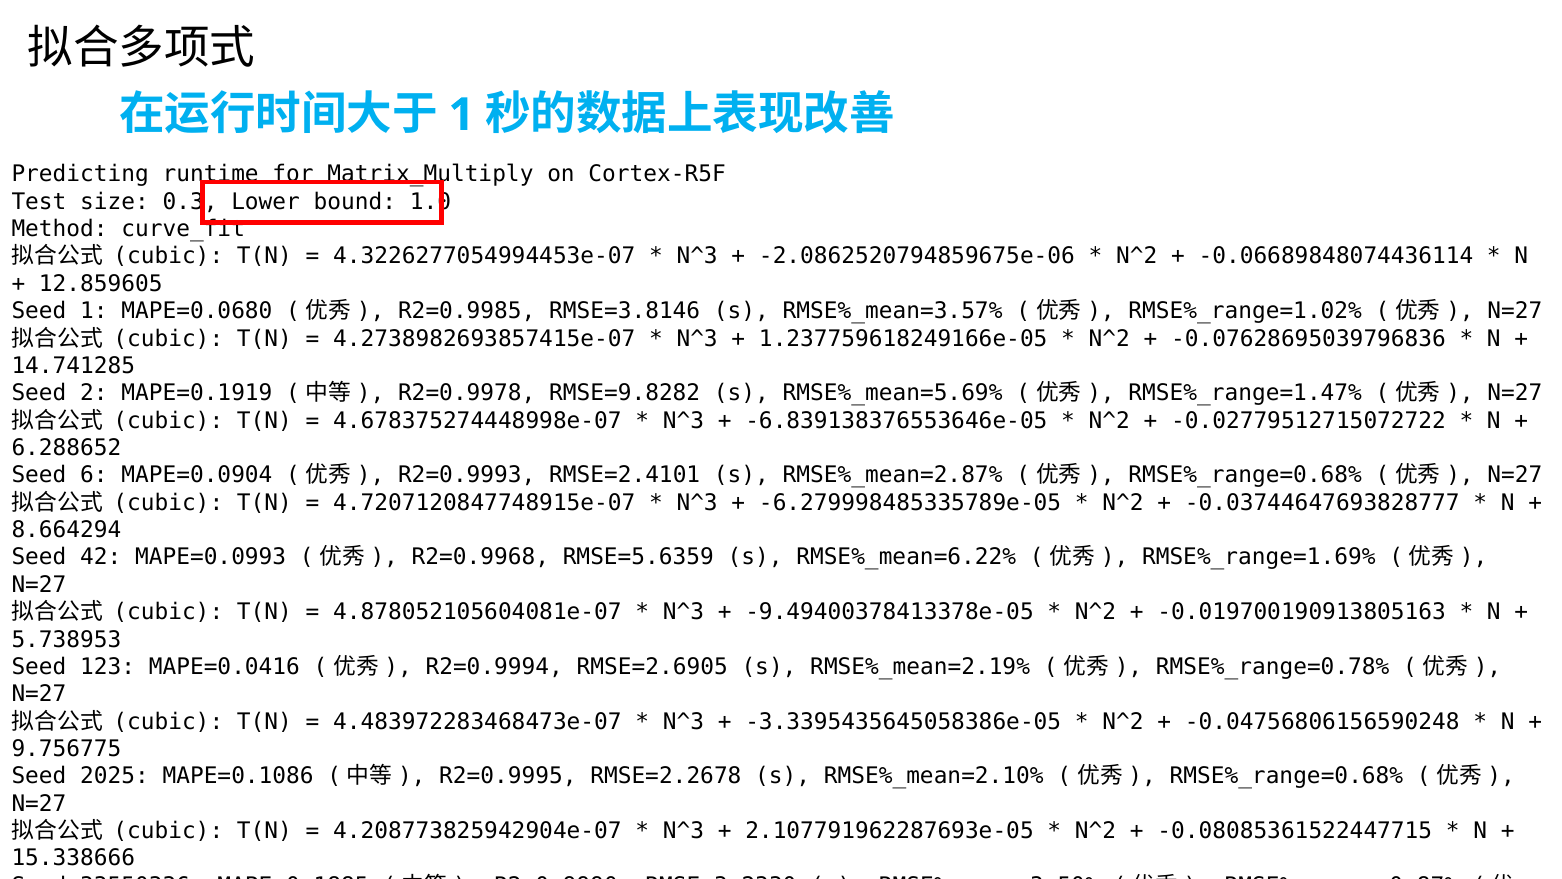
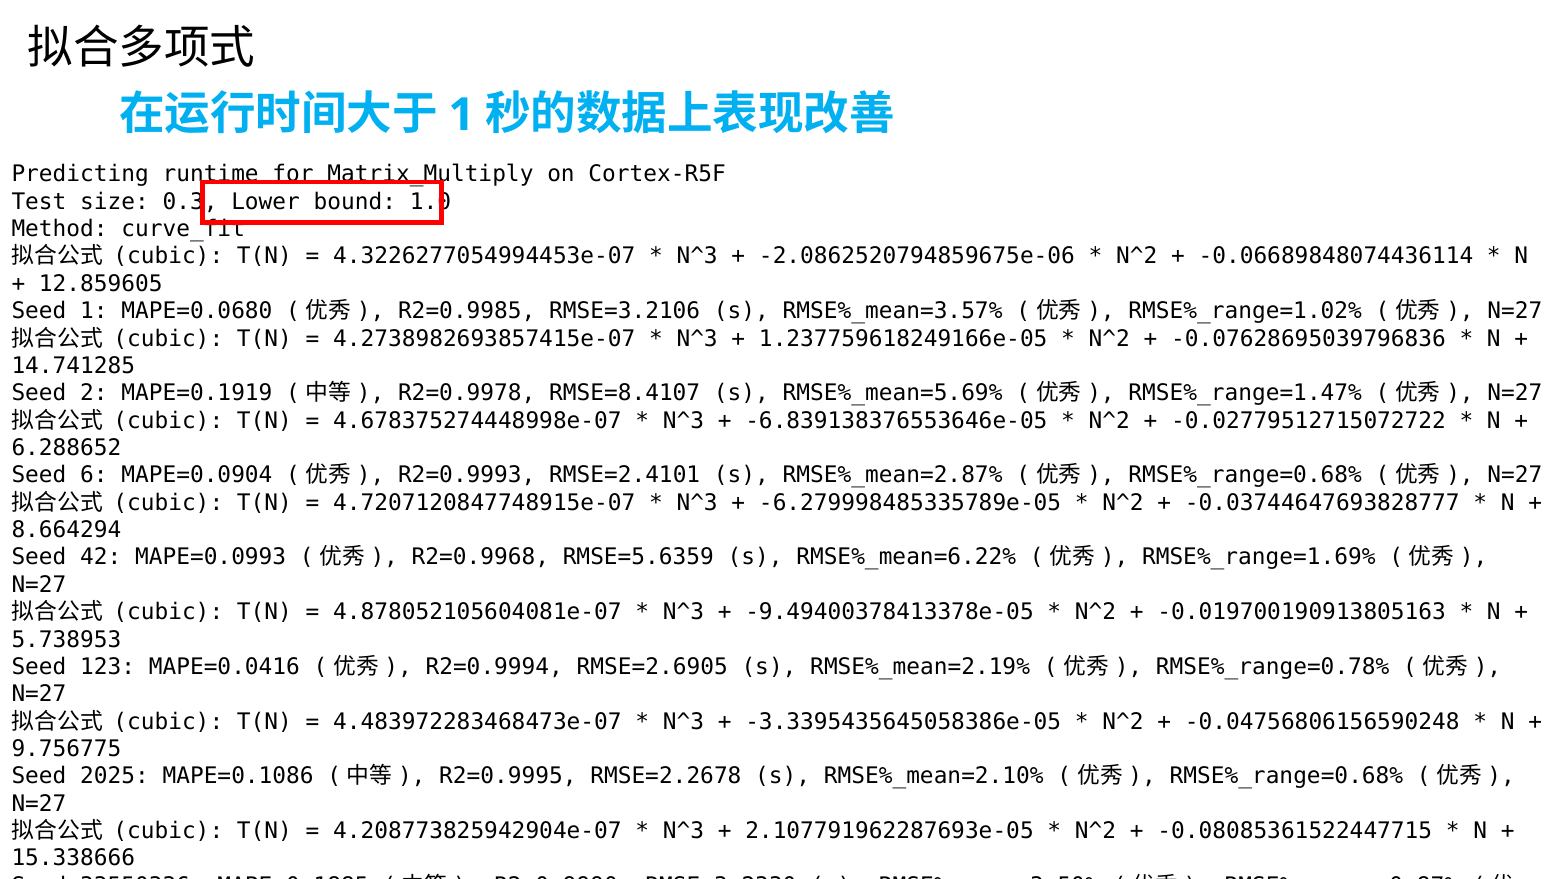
RMSE=3.8146: RMSE=3.8146 -> RMSE=3.2106 (625, 311)
RMSE=9.8282: RMSE=9.8282 -> RMSE=8.4107 (625, 393)
